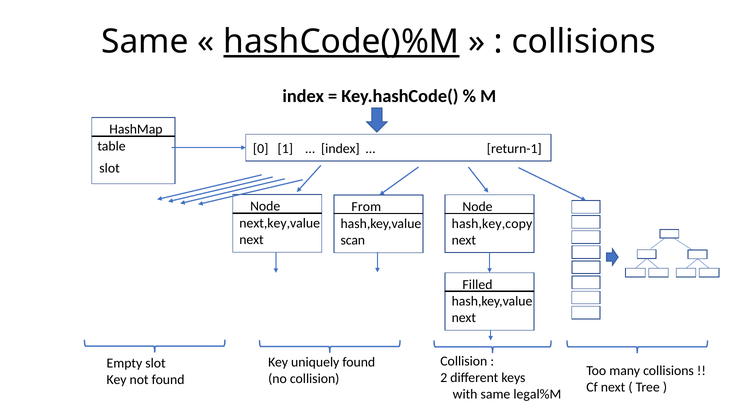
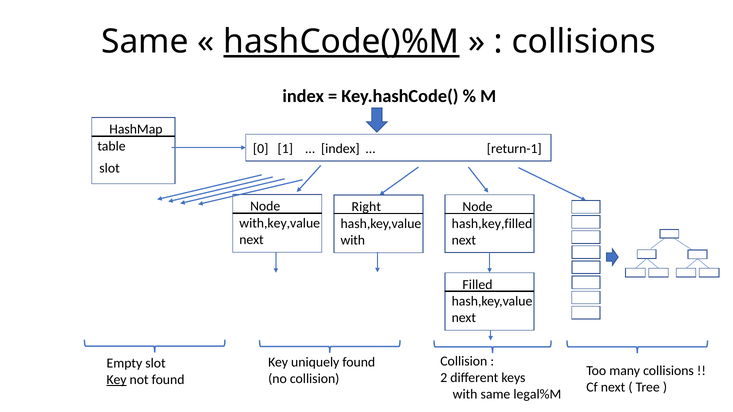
From: From -> Right (366, 207)
next,key,value: next,key,value -> with,key,value (280, 223)
hash,key,copy: hash,key,copy -> hash,key,filled (492, 224)
scan: scan -> with (353, 240)
Key underline: none -> present (117, 380)
